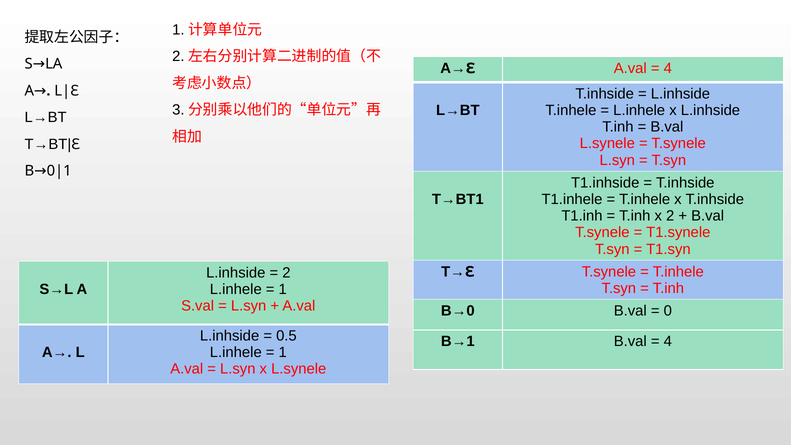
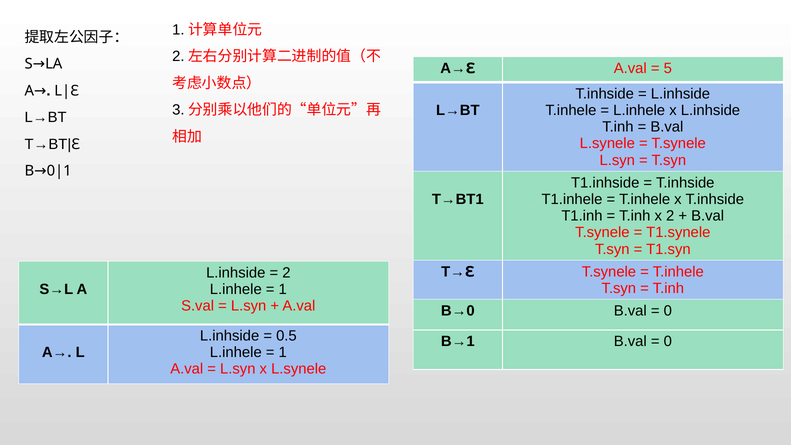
4: 4 -> 5 (668, 68)
4: 4 -> 0 (668, 341)
